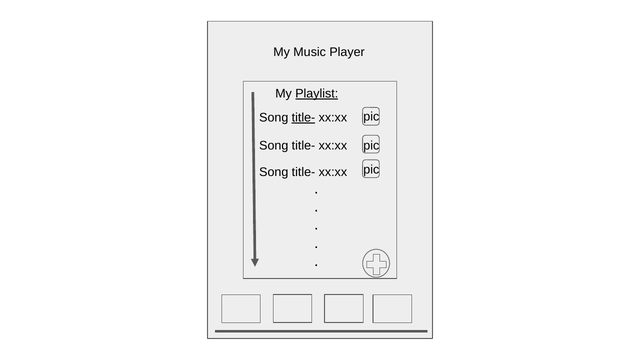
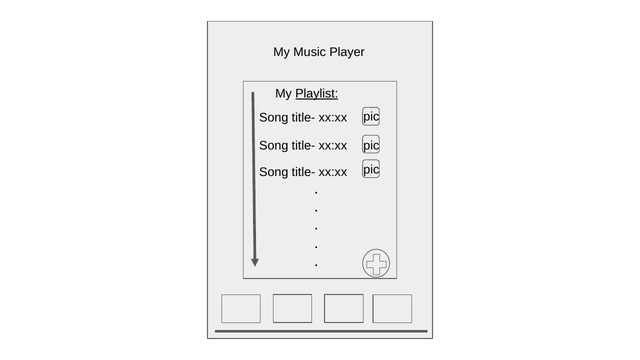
title- underline: present -> none (303, 118)
